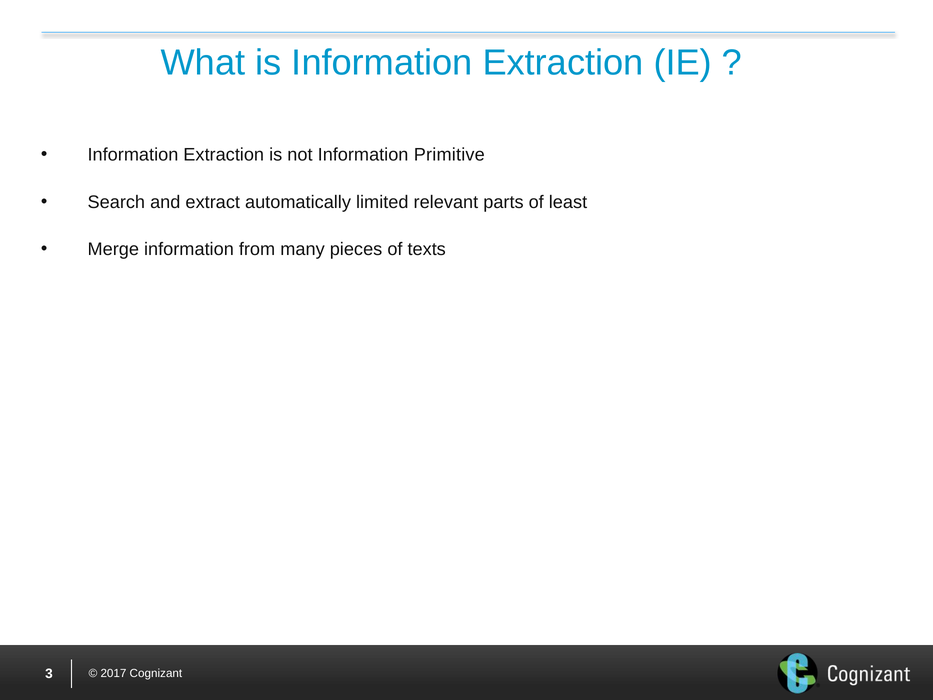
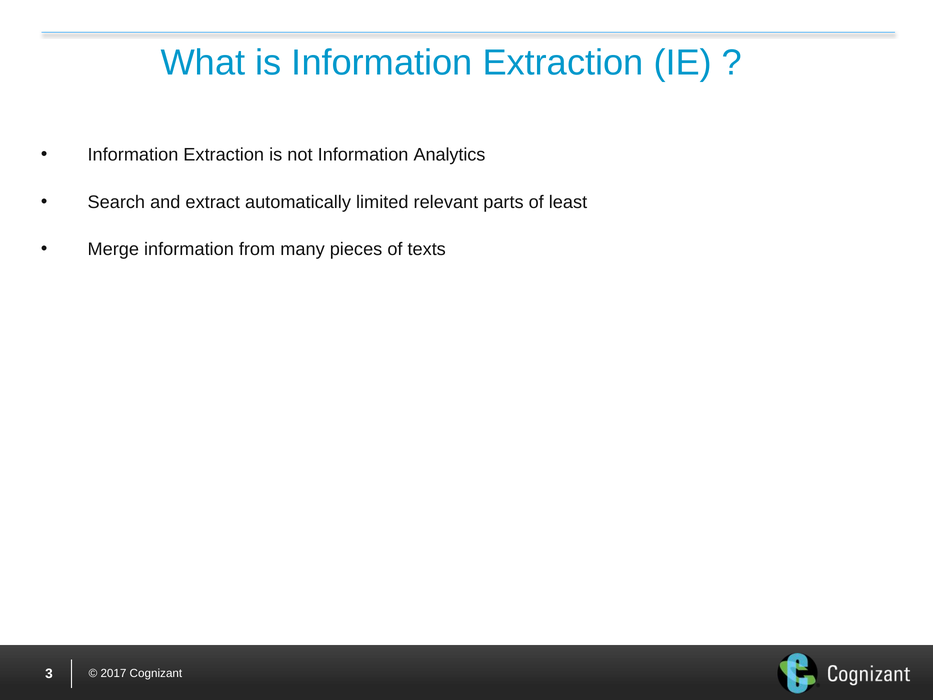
Primitive: Primitive -> Analytics (449, 155)
